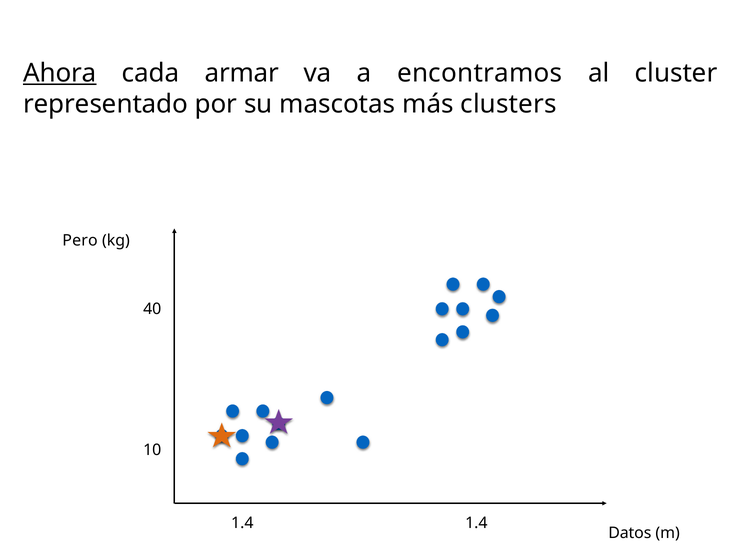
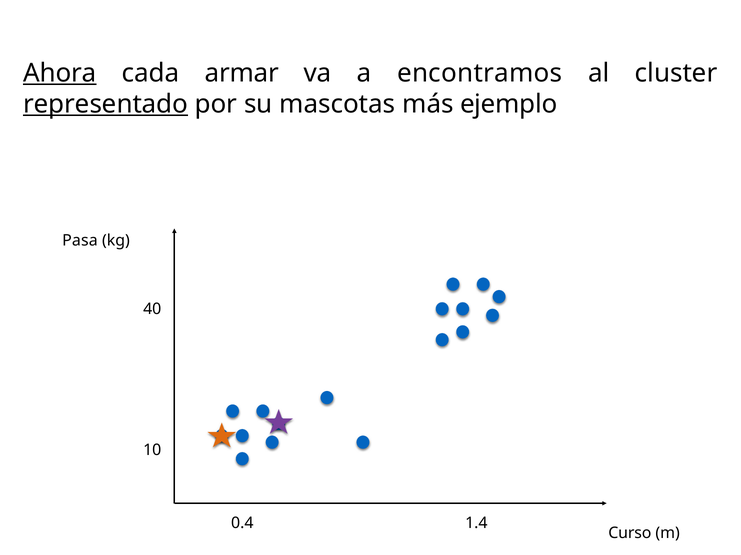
representado underline: none -> present (106, 104)
clusters: clusters -> ejemplo (509, 104)
Pero: Pero -> Pasa (80, 241)
1.4: 1.4 -> 0.4 (242, 524)
Datos: Datos -> Curso (630, 534)
